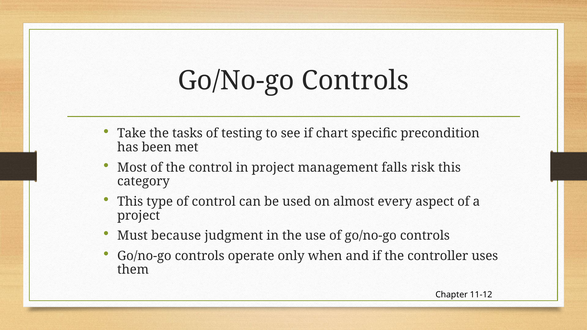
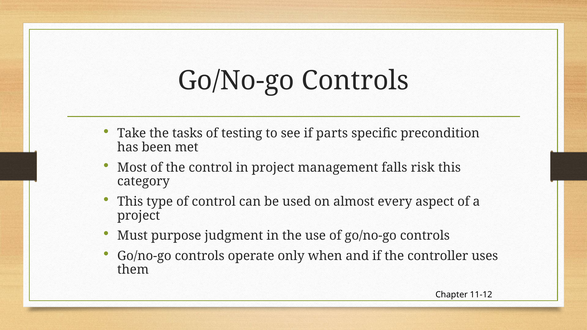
chart: chart -> parts (332, 133)
because: because -> purpose (176, 236)
